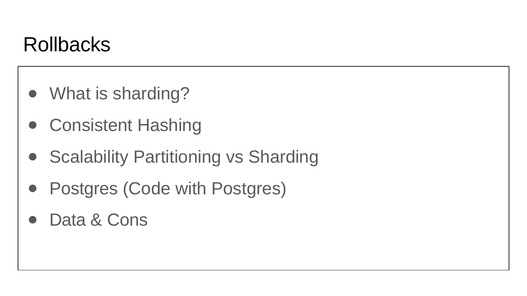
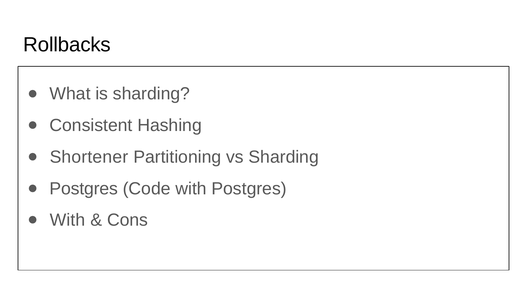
Scalability: Scalability -> Shortener (89, 157)
Data: Data -> With (68, 220)
